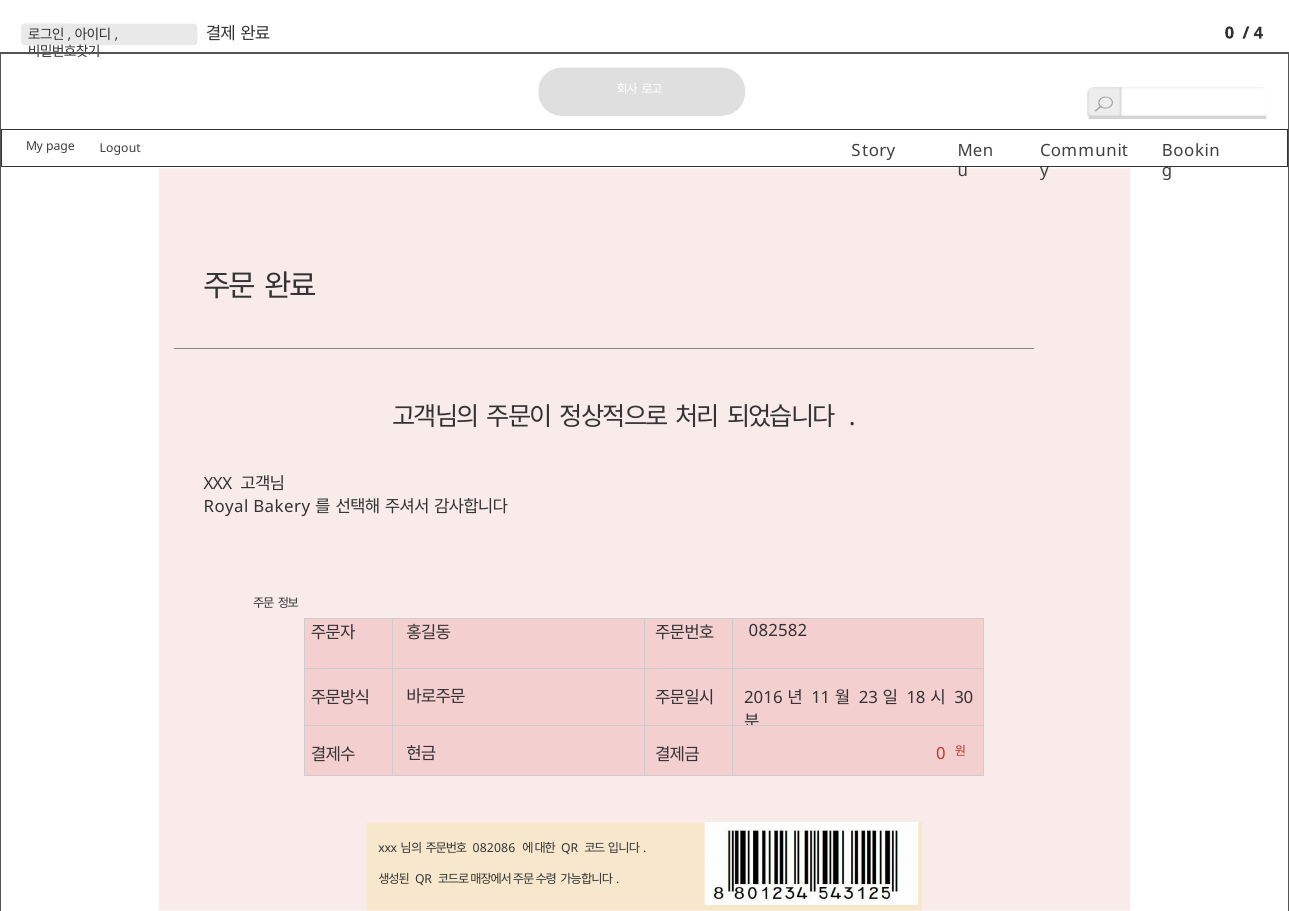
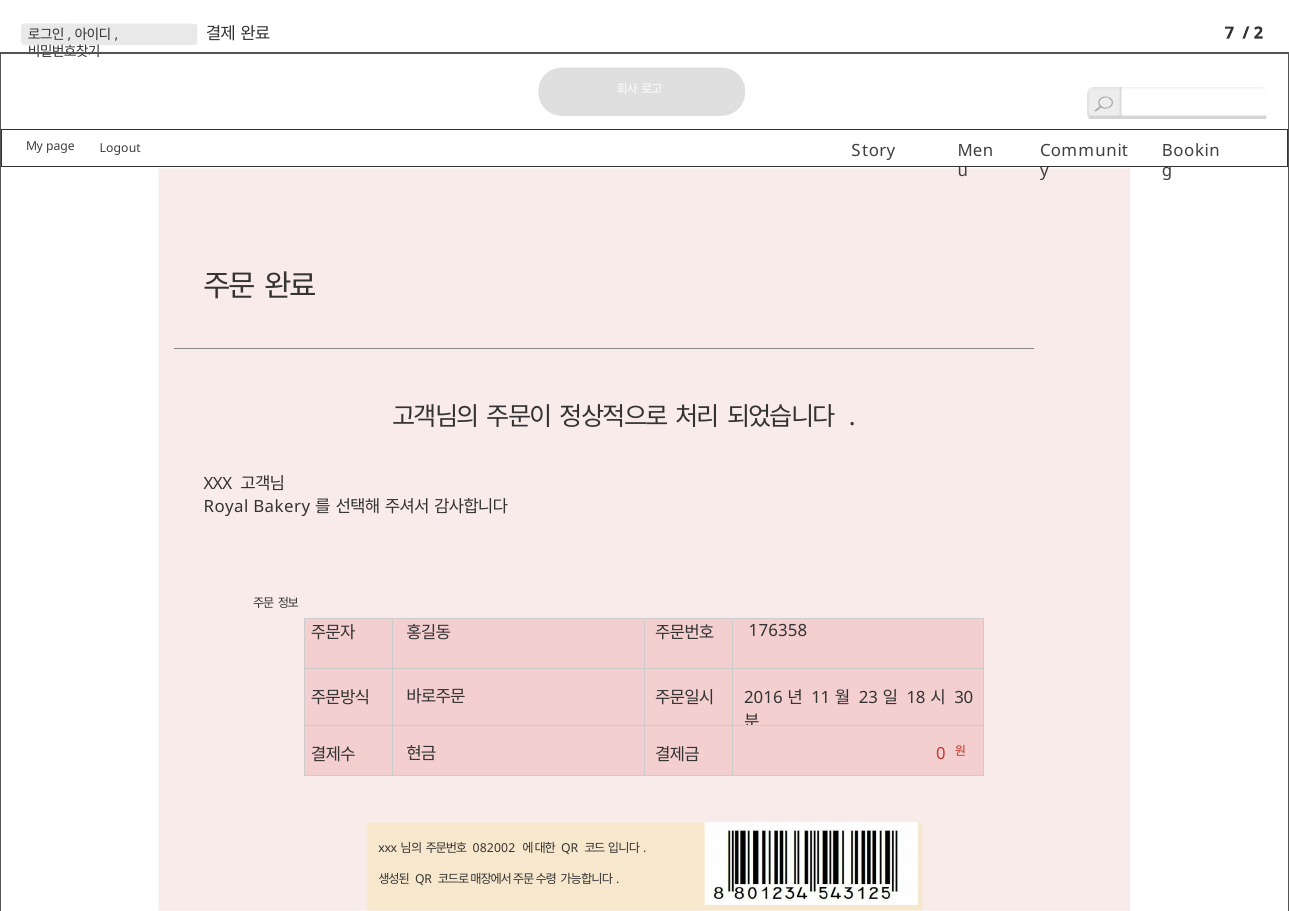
0: 0 -> 7 (1229, 33)
4: 4 -> 2 (1258, 33)
082582: 082582 -> 176358 (778, 631)
082086: 082086 -> 082002 (494, 849)
